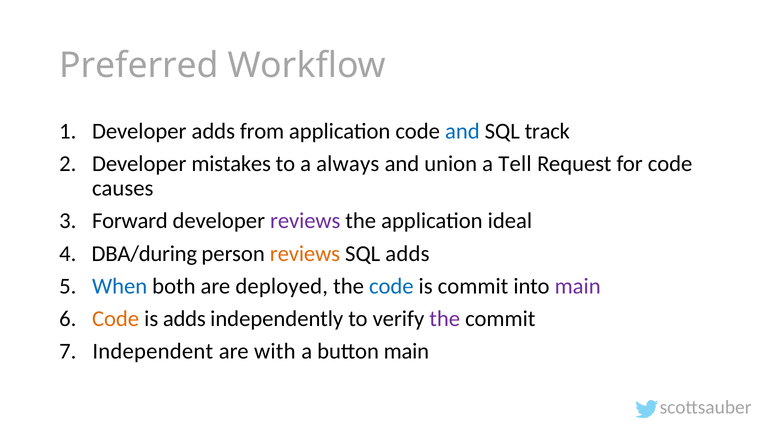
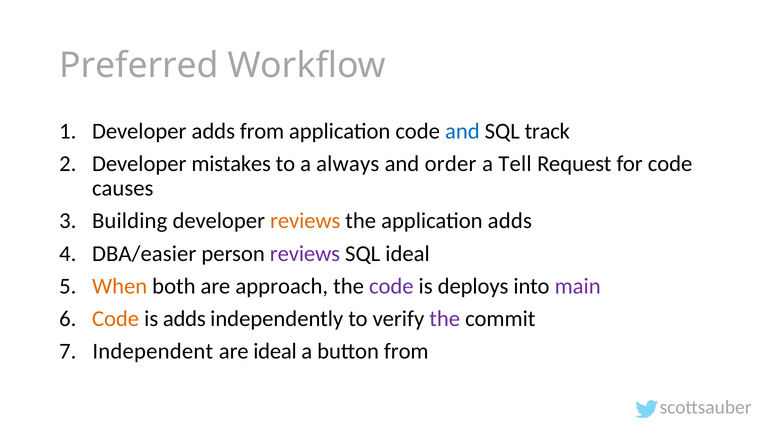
union: union -> order (451, 164)
Forward: Forward -> Building (130, 221)
reviews colour: purple -> orange (305, 221)
application ideal: ideal -> adds (510, 221)
DBA/during: DBA/during -> DBA/easier (144, 254)
reviews colour: orange -> purple (305, 254)
SQL adds: adds -> ideal (408, 254)
When colour: blue -> orange (120, 286)
deployed: deployed -> approach (282, 286)
code colour: blue -> purple (391, 286)
is commit: commit -> deploys (473, 286)
are with: with -> ideal (275, 351)
button main: main -> from (406, 351)
